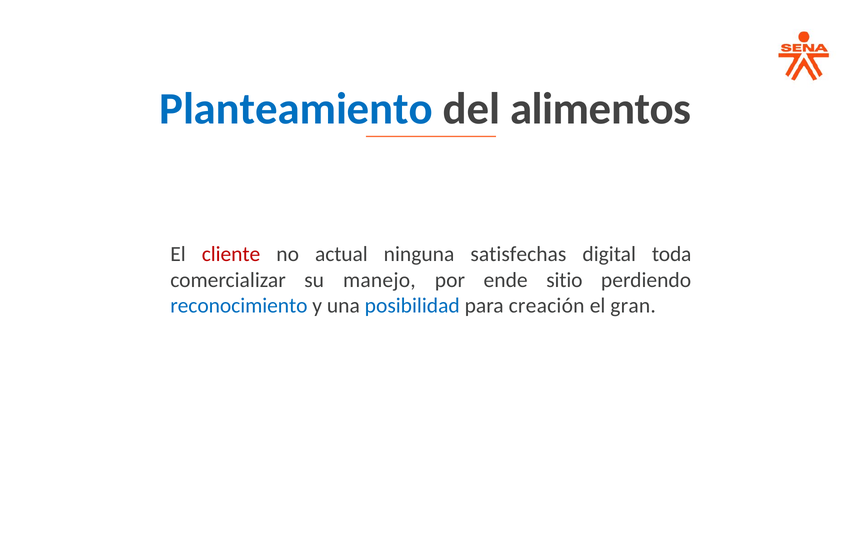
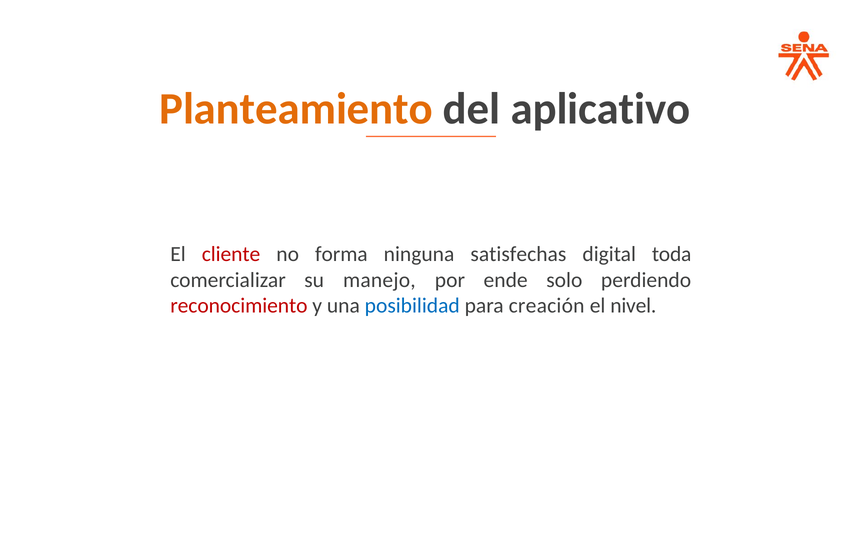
Planteamiento colour: blue -> orange (296, 109)
alimentos: alimentos -> aplicativo (601, 109)
actual: actual -> forma (341, 254)
sitio: sitio -> solo (564, 280)
reconocimiento colour: blue -> red (239, 306)
gran: gran -> nivel (633, 306)
